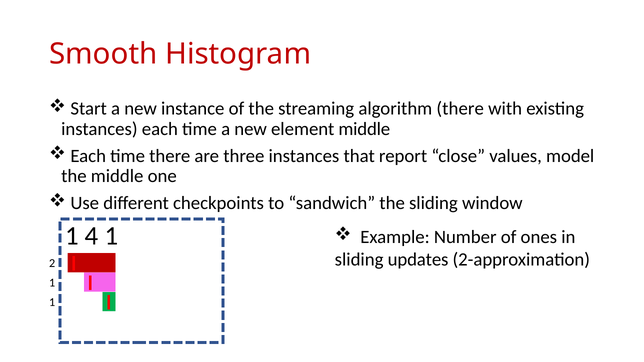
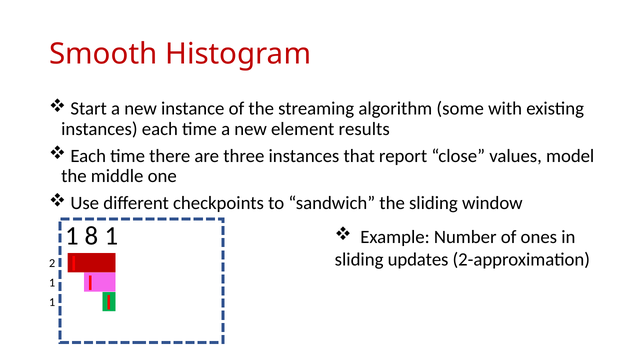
algorithm there: there -> some (460, 109)
element middle: middle -> results (364, 129)
4: 4 -> 8 (92, 236)
